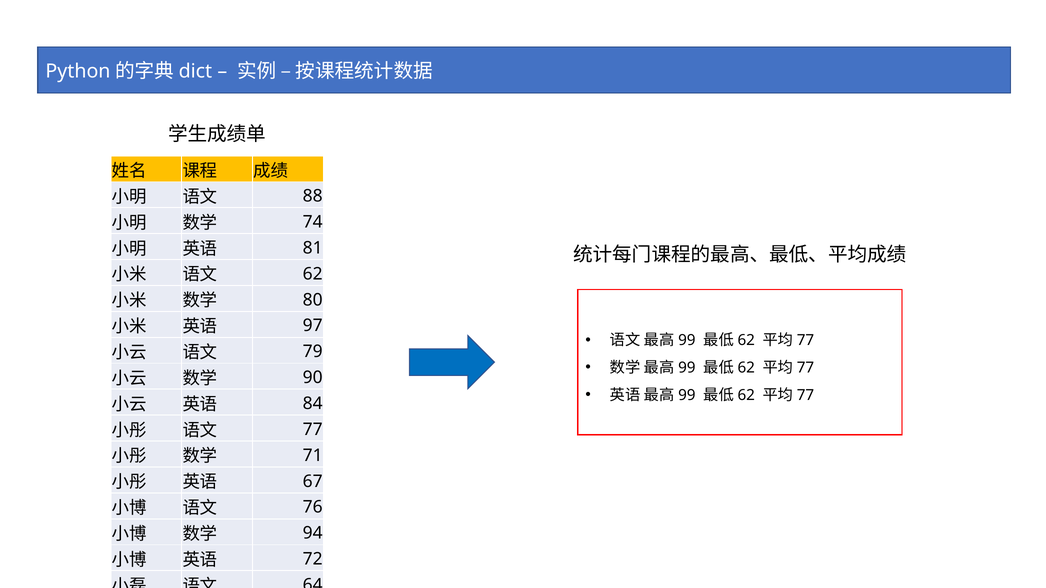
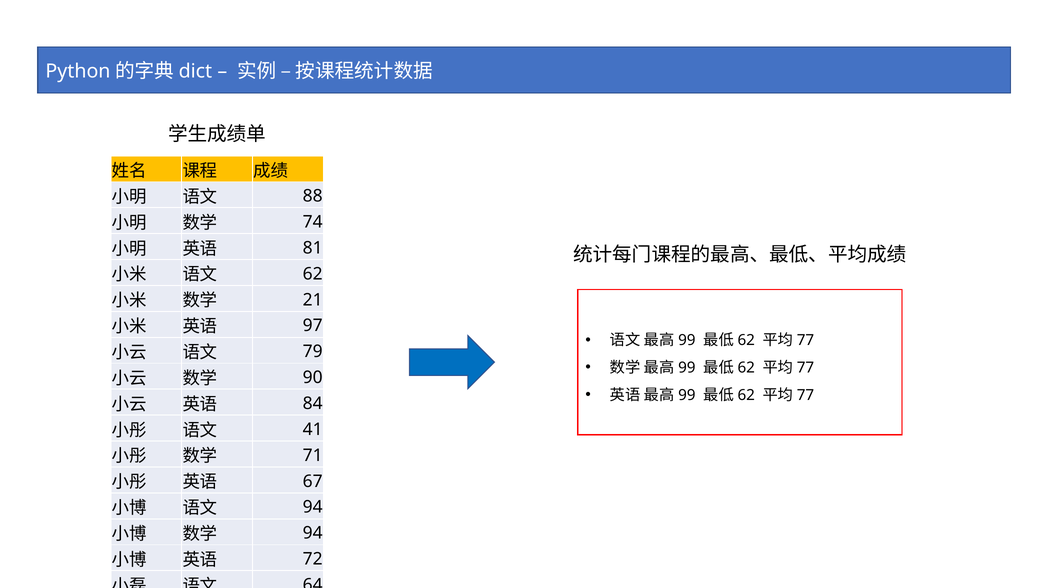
80: 80 -> 21 (313, 300)
77: 77 -> 41 (313, 430)
76: 76 -> 94 (313, 508)
